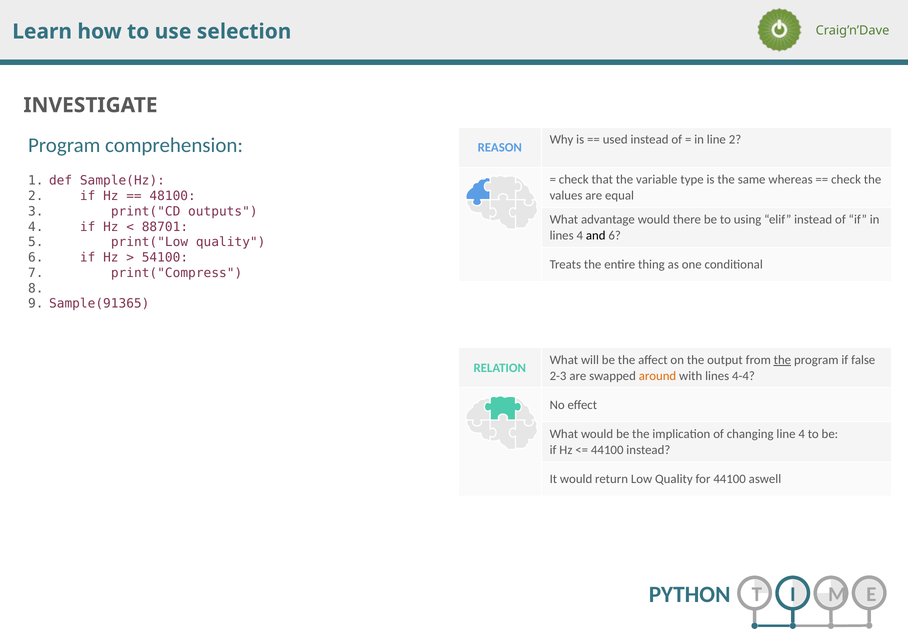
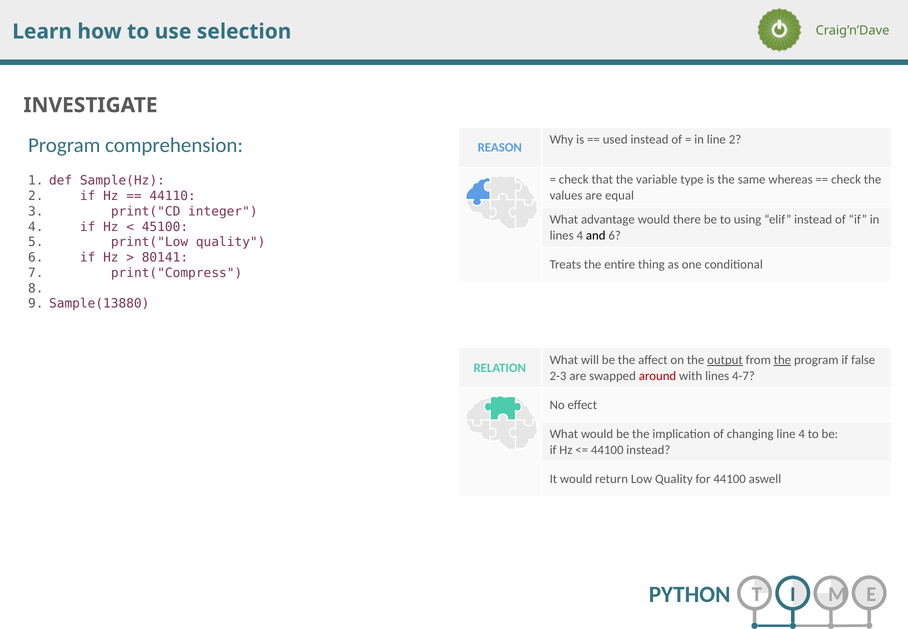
48100: 48100 -> 44110 (173, 196)
outputs: outputs -> integer (223, 211)
88701: 88701 -> 45100 (165, 227)
54100: 54100 -> 80141 (165, 257)
Sample(91365: Sample(91365 -> Sample(13880 (99, 304)
output underline: none -> present (725, 360)
around colour: orange -> red (658, 376)
4-4: 4-4 -> 4-7 (743, 376)
